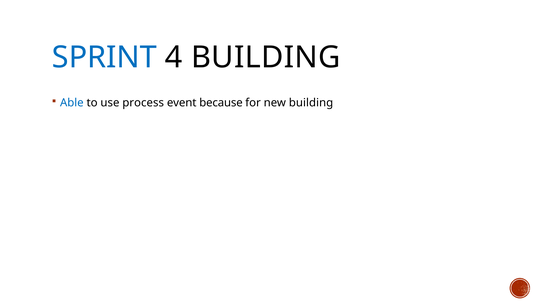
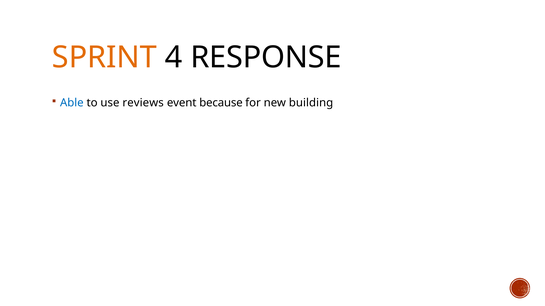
SPRINT colour: blue -> orange (104, 57)
4 BUILDING: BUILDING -> RESPONSE (266, 57)
process: process -> reviews (143, 103)
